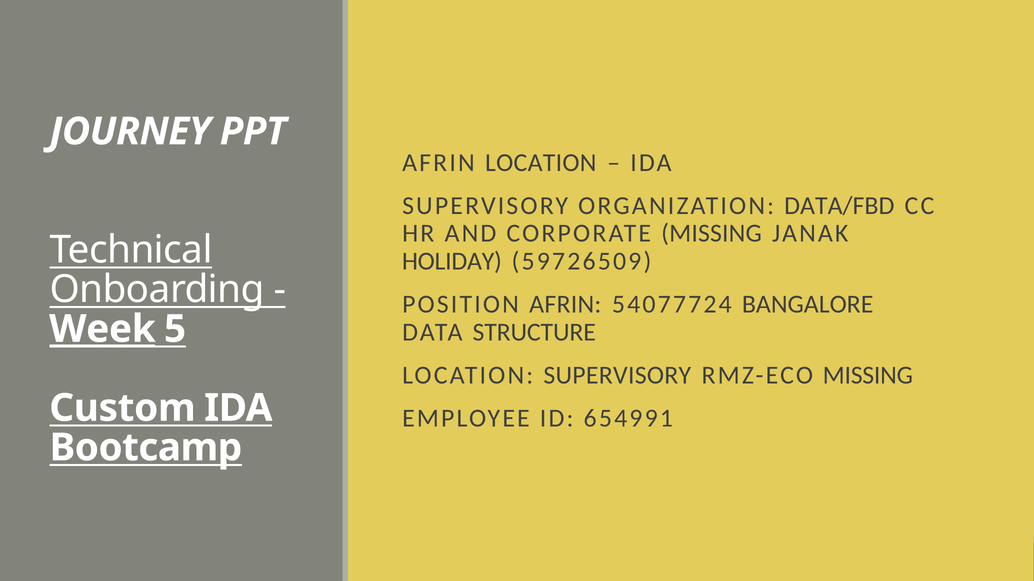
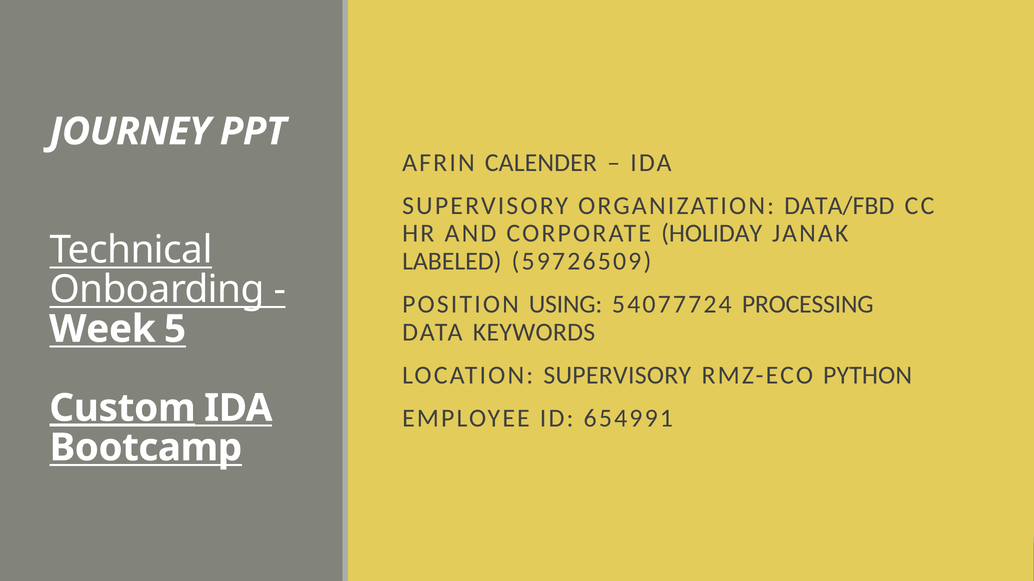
AFRIN LOCATION: LOCATION -> CALENDER (541, 163)
CORPORATE MISSING: MISSING -> HOLIDAY (712, 234)
HOLIDAY: HOLIDAY -> LABELED (452, 262)
POSITION AFRIN: AFRIN -> USING (566, 305)
BANGALORE: BANGALORE -> PROCESSING (808, 305)
STRUCTURE: STRUCTURE -> KEYWORDS (534, 332)
Week underline: present -> none (102, 329)
RMZ-ECO MISSING: MISSING -> PYTHON (868, 375)
Custom underline: none -> present (122, 408)
